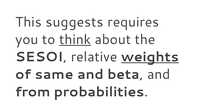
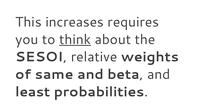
suggests: suggests -> increases (75, 22)
weights underline: present -> none (150, 57)
from: from -> least (33, 92)
